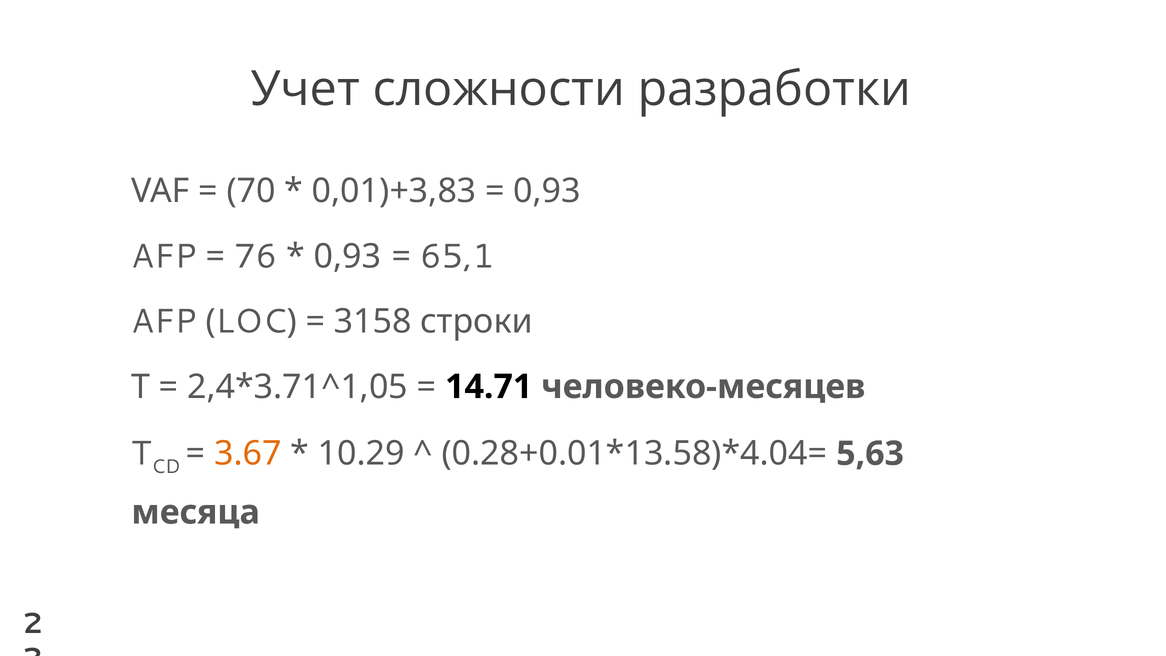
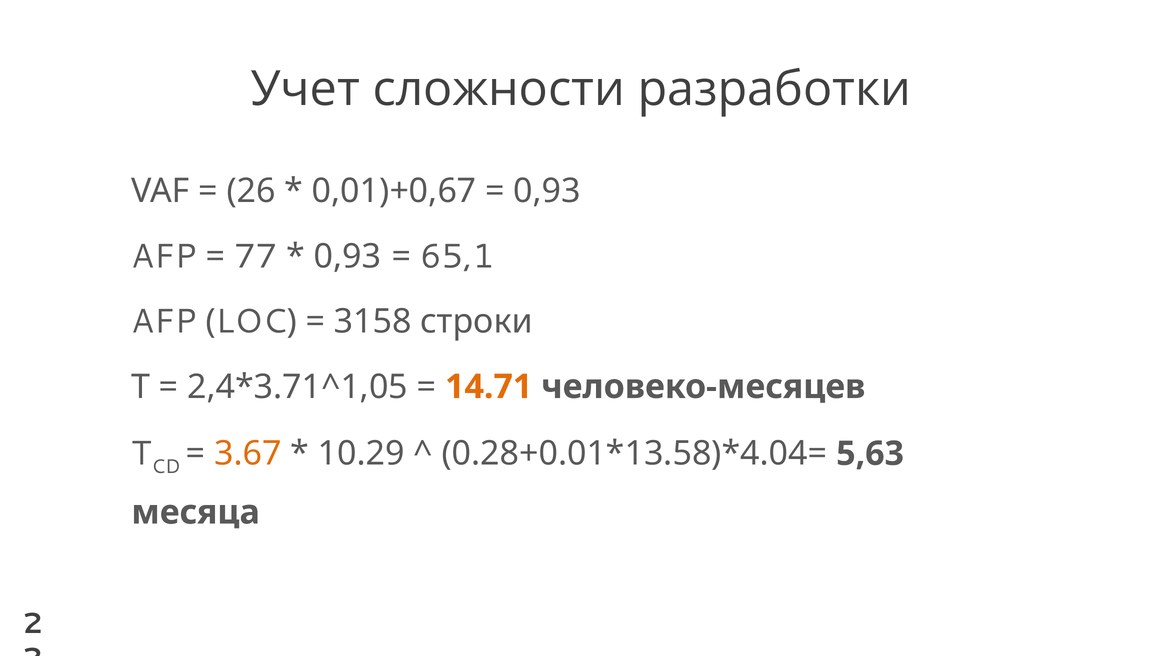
70: 70 -> 26 (251, 191)
0,01)+3,83: 0,01)+3,83 -> 0,01)+0,67 (394, 191)
76: 76 -> 77 (256, 256)
14.71 colour: black -> orange (489, 387)
